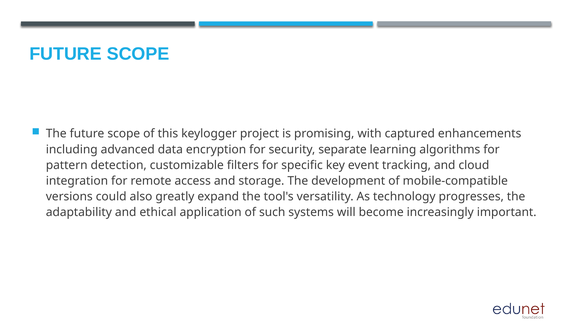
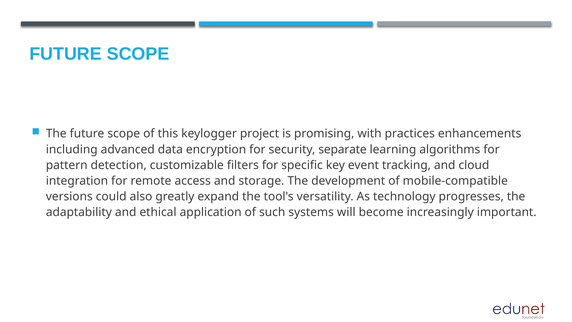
captured: captured -> practices (410, 134)
